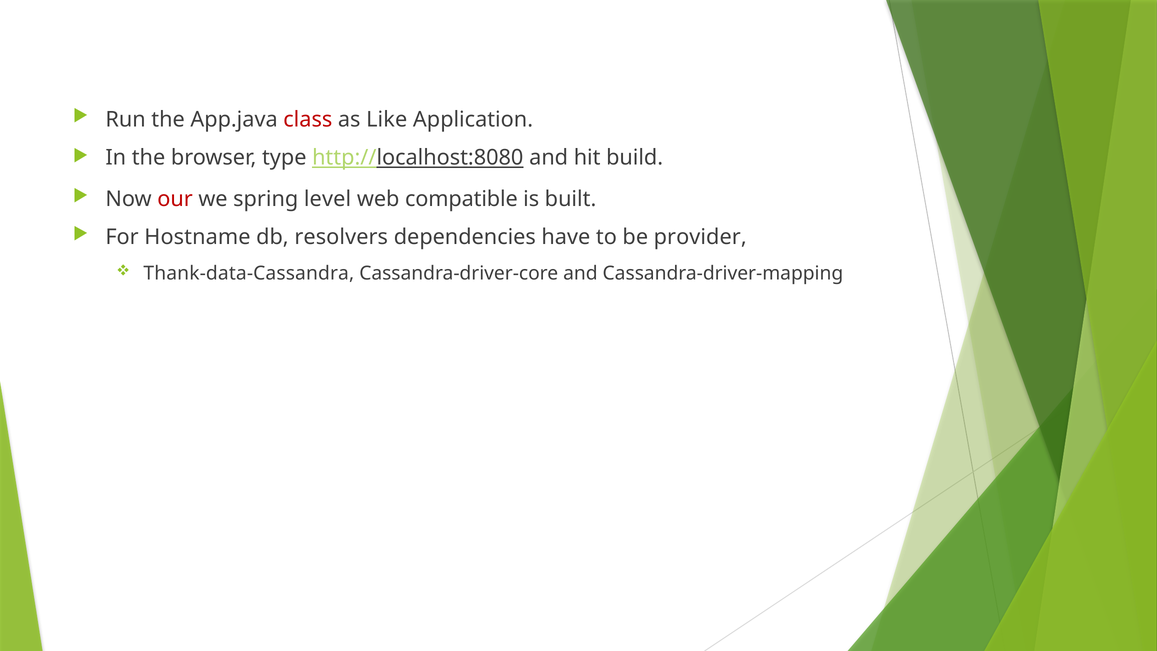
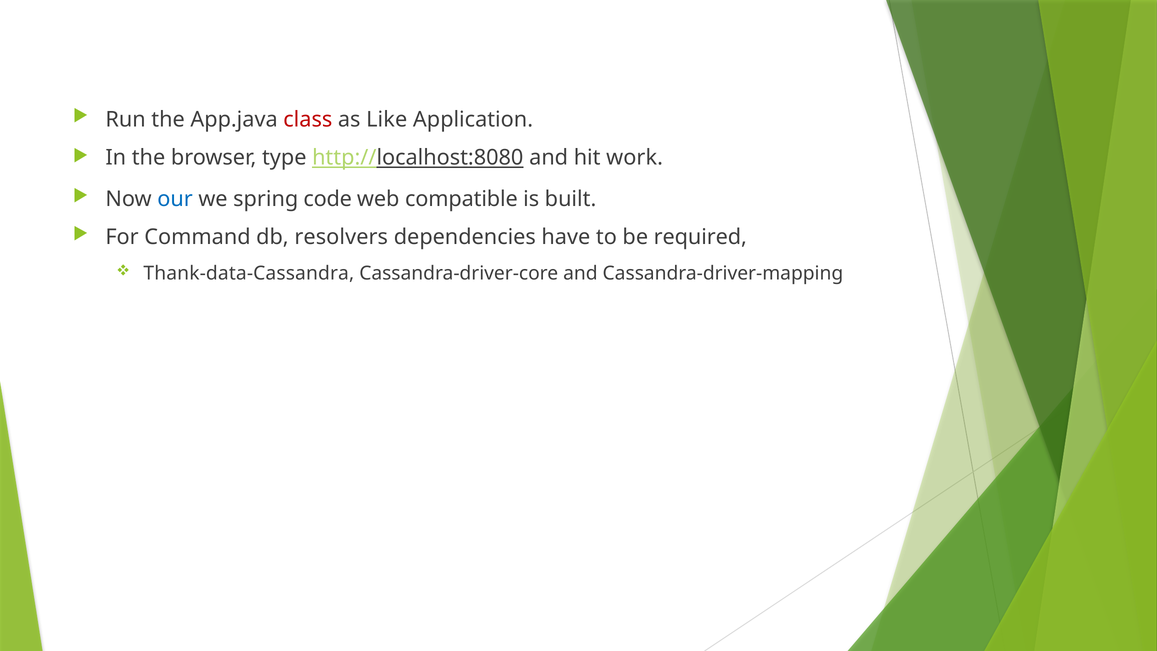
build: build -> work (635, 157)
our colour: red -> blue (175, 199)
level: level -> code (328, 199)
Hostname: Hostname -> Command (197, 237)
provider: provider -> required (700, 237)
